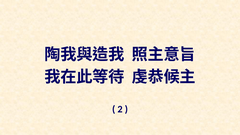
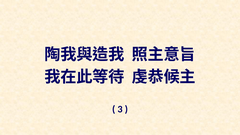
2: 2 -> 3 (120, 109)
